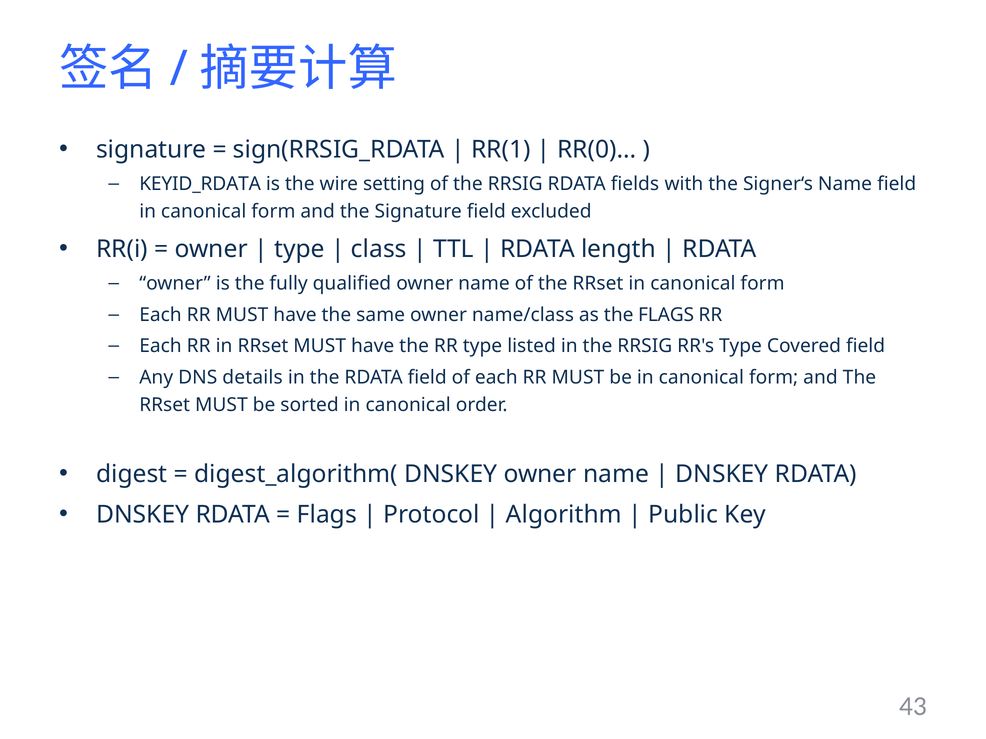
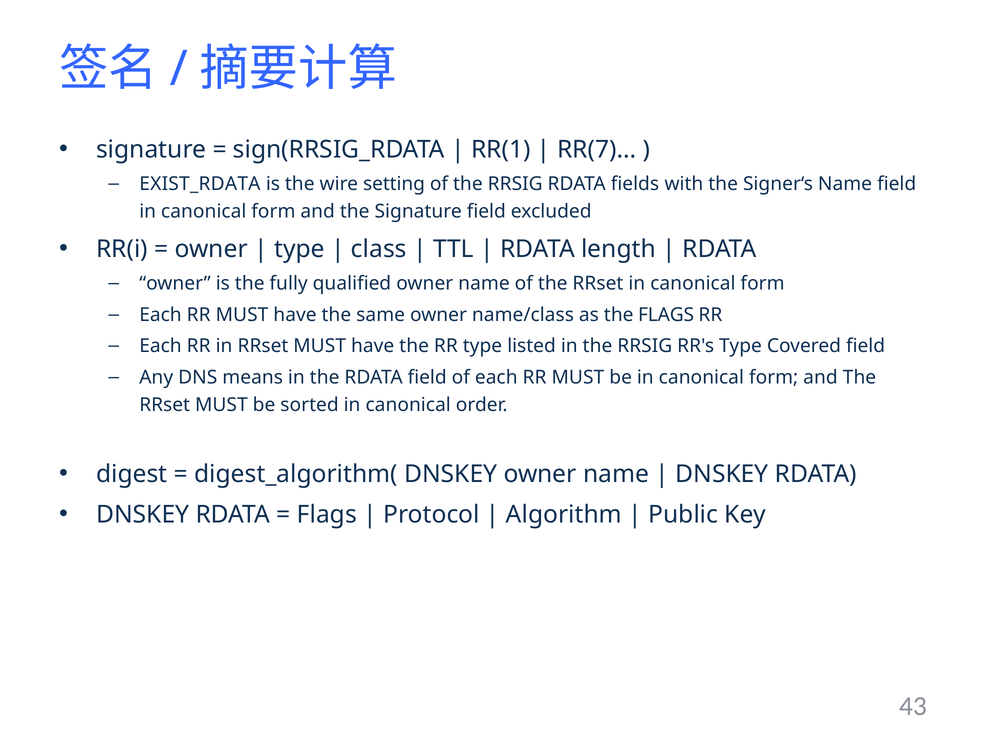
RR(0: RR(0 -> RR(7 (597, 150)
KEYID_RDATA: KEYID_RDATA -> EXIST_RDATA (200, 184)
details: details -> means (253, 378)
